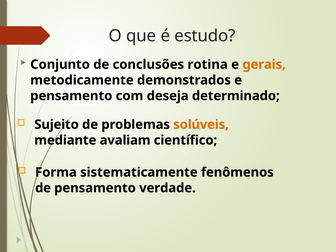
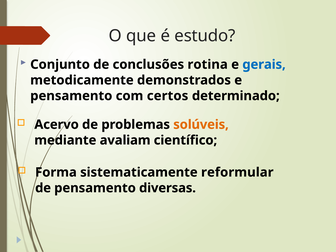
gerais colour: orange -> blue (264, 64)
deseja: deseja -> certos (168, 96)
Sujeito: Sujeito -> Acervo (57, 125)
fenômenos: fenômenos -> reformular (237, 172)
verdade: verdade -> diversas (167, 188)
